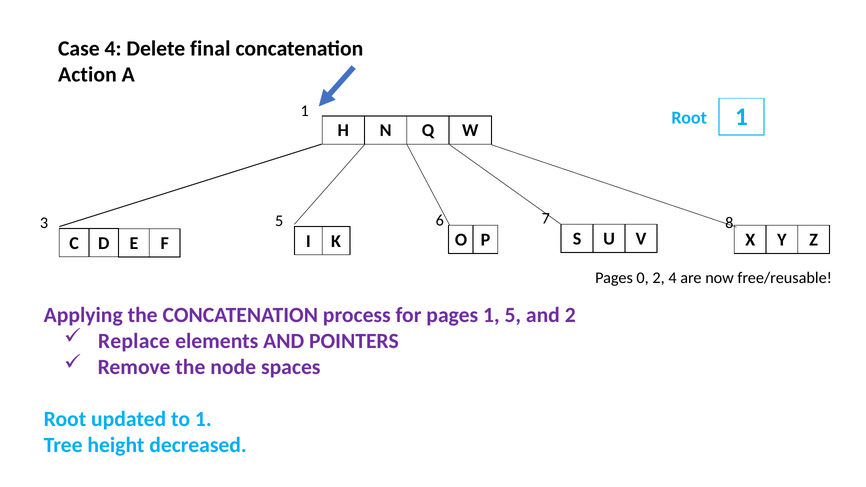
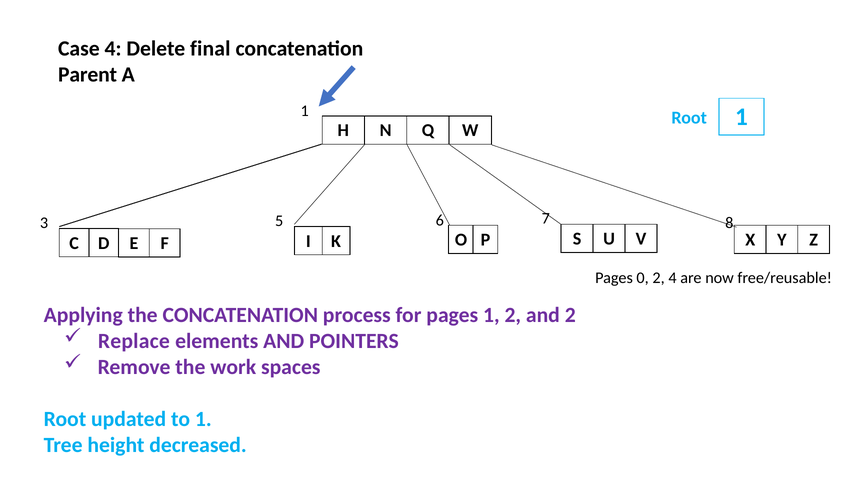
Action: Action -> Parent (88, 74)
1 5: 5 -> 2 (513, 315)
node: node -> work (233, 367)
